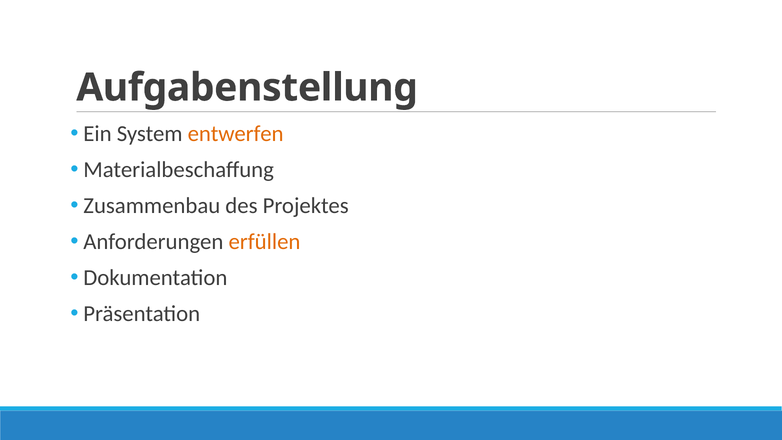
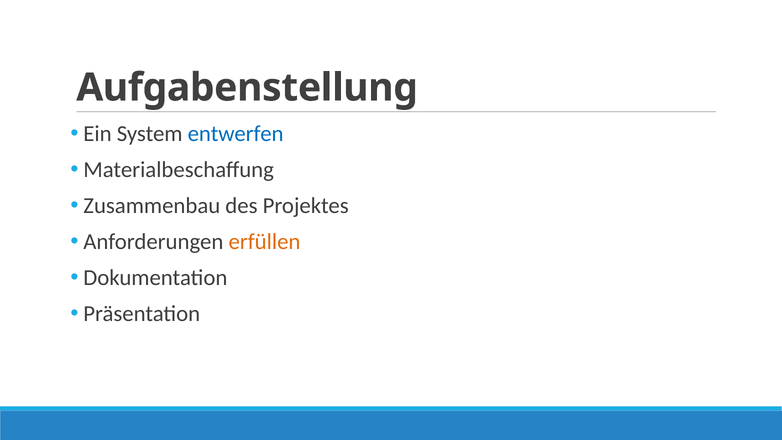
entwerfen colour: orange -> blue (236, 134)
